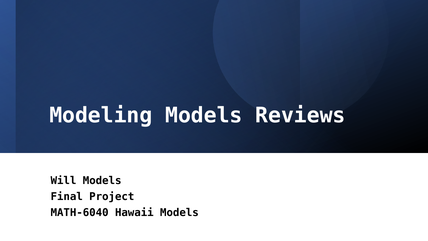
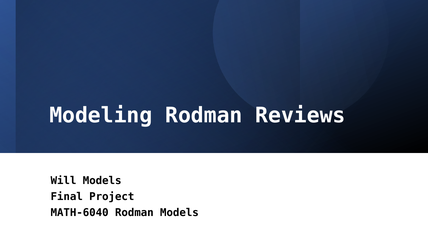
Modeling Models: Models -> Rodman (204, 115)
MATH-6040 Hawaii: Hawaii -> Rodman (134, 213)
